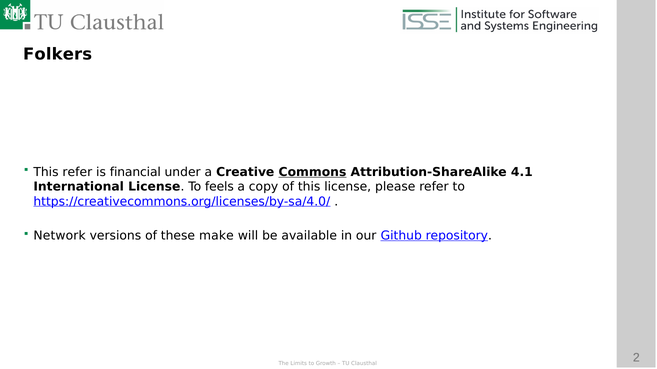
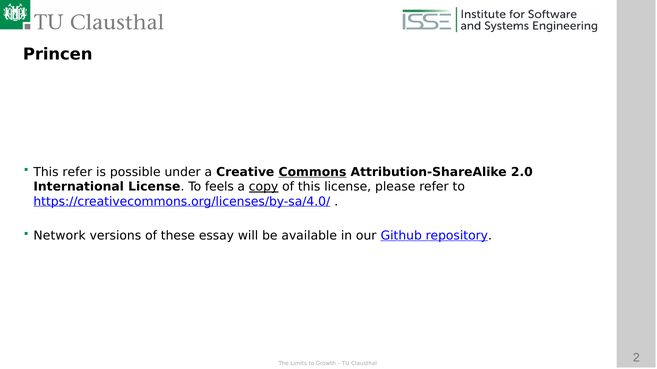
Folkers: Folkers -> Princen (58, 55)
financial: financial -> possible (135, 172)
4.1: 4.1 -> 2.0 (522, 172)
copy underline: none -> present (264, 187)
make: make -> essay (216, 236)
